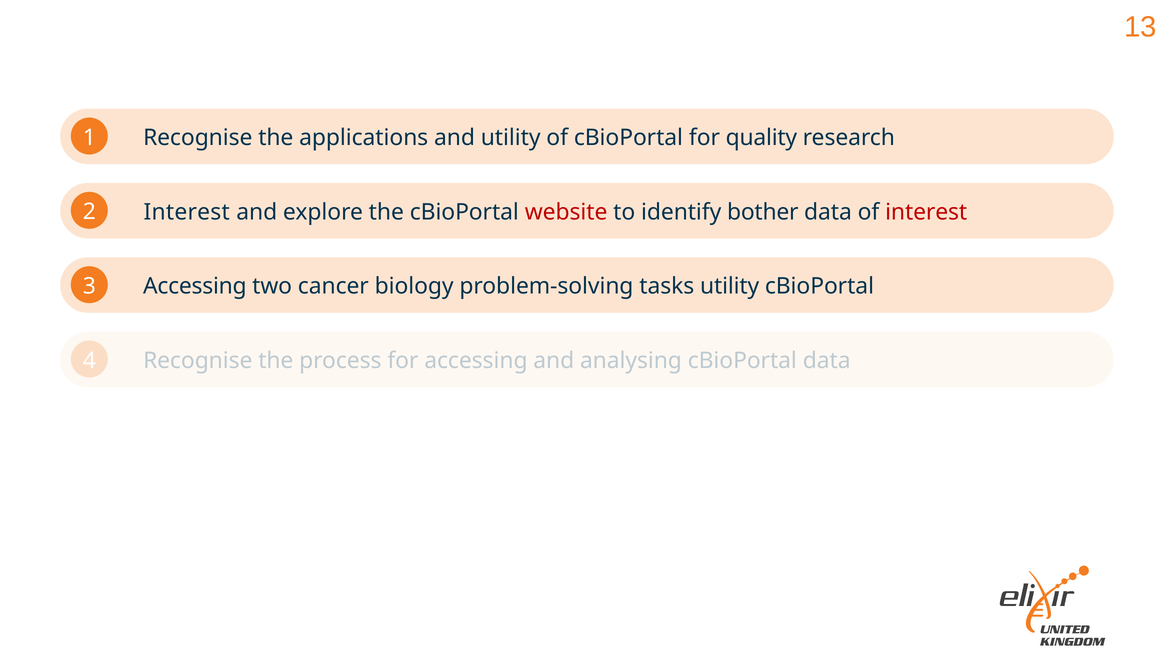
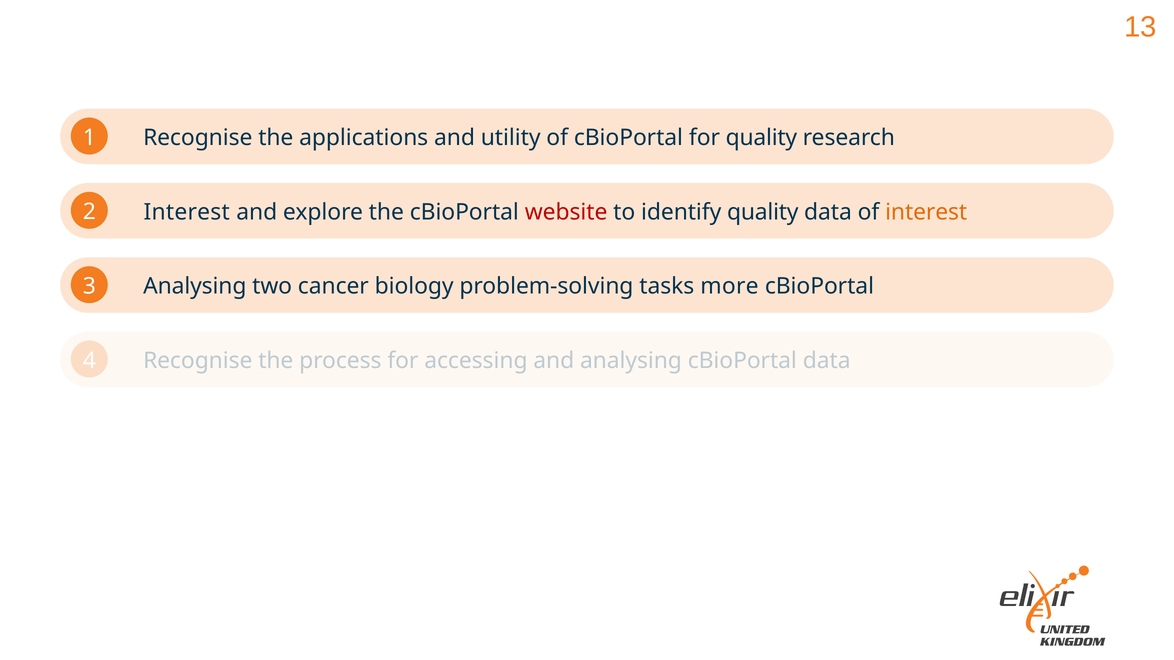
identify bother: bother -> quality (763, 212)
interest colour: red -> orange (926, 212)
3 Accessing: Accessing -> Analysing (195, 287)
tasks utility: utility -> more (729, 287)
